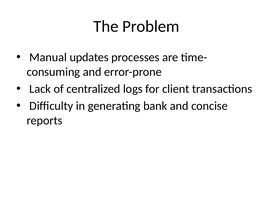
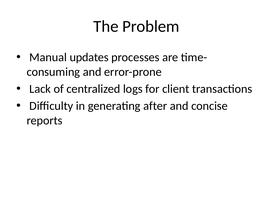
bank: bank -> after (155, 106)
